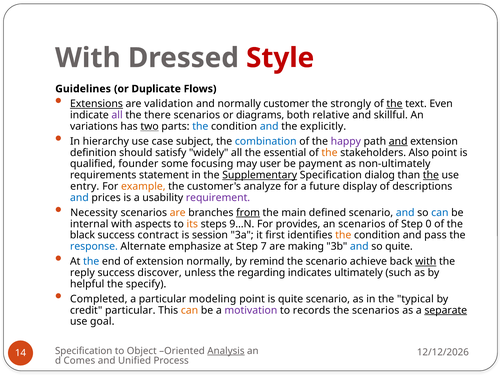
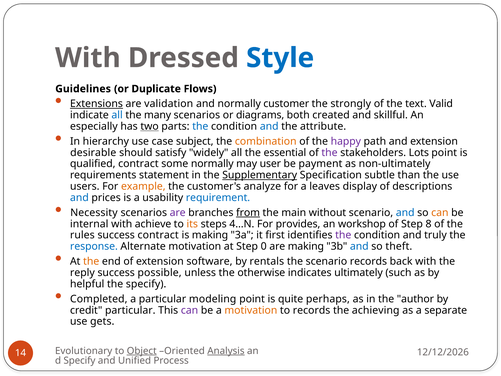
Style colour: red -> blue (280, 58)
the underline: present -> none (394, 104)
Even: Even -> Valid (441, 104)
all colour: purple -> blue (117, 115)
there: there -> many (158, 115)
relative: relative -> created (331, 115)
variations: variations -> especially (94, 126)
explicitly: explicitly -> attribute (323, 126)
combination colour: blue -> orange (266, 141)
and underline: present -> none (398, 141)
definition: definition -> desirable (93, 152)
the colour: orange -> purple (329, 152)
Also: Also -> Lots (419, 152)
qualified founder: founder -> contract (138, 164)
some focusing: focusing -> normally (212, 164)
dialog: dialog -> subtle (380, 175)
the underline: present -> none (431, 175)
entry: entry -> users (85, 186)
future: future -> leaves (325, 186)
requirement colour: purple -> blue (218, 198)
are colour: orange -> purple (178, 212)
defined: defined -> without (327, 212)
can colour: blue -> orange (440, 212)
aspects: aspects -> achieve (153, 224)
9…N: 9…N -> 4…N (242, 224)
an scenarios: scenarios -> workshop (362, 224)
0: 0 -> 8 (429, 224)
black: black -> rules (82, 235)
is session: session -> making (210, 235)
the colour: orange -> purple (343, 235)
pass: pass -> truly (435, 235)
Alternate emphasize: emphasize -> motivation (195, 246)
7: 7 -> 0 (264, 246)
so quite: quite -> theft (399, 246)
the colour: blue -> orange (91, 261)
extension normally: normally -> software (209, 261)
remind: remind -> rentals (267, 261)
scenario achieve: achieve -> records (368, 261)
with underline: present -> none (426, 261)
discover: discover -> possible (160, 273)
regarding: regarding -> otherwise (261, 273)
quite scenario: scenario -> perhaps (328, 299)
typical: typical -> author (415, 299)
can colour: orange -> purple (190, 310)
motivation colour: purple -> orange (251, 310)
the scenarios: scenarios -> achieving (376, 310)
separate underline: present -> none (446, 310)
goal: goal -> gets (102, 321)
Specification: Specification -> Evolutionary (84, 351)
Object underline: none -> present (142, 351)
Comes: Comes -> Specify (79, 360)
